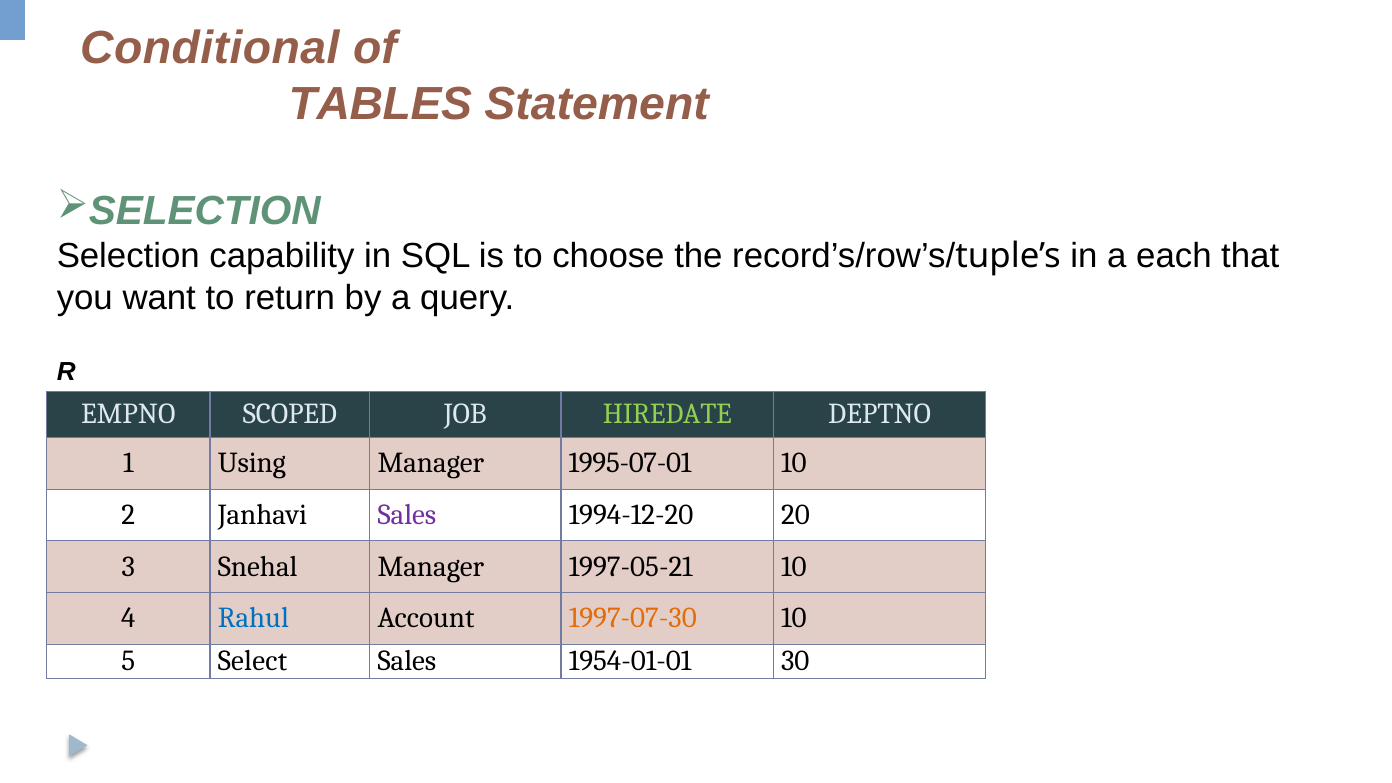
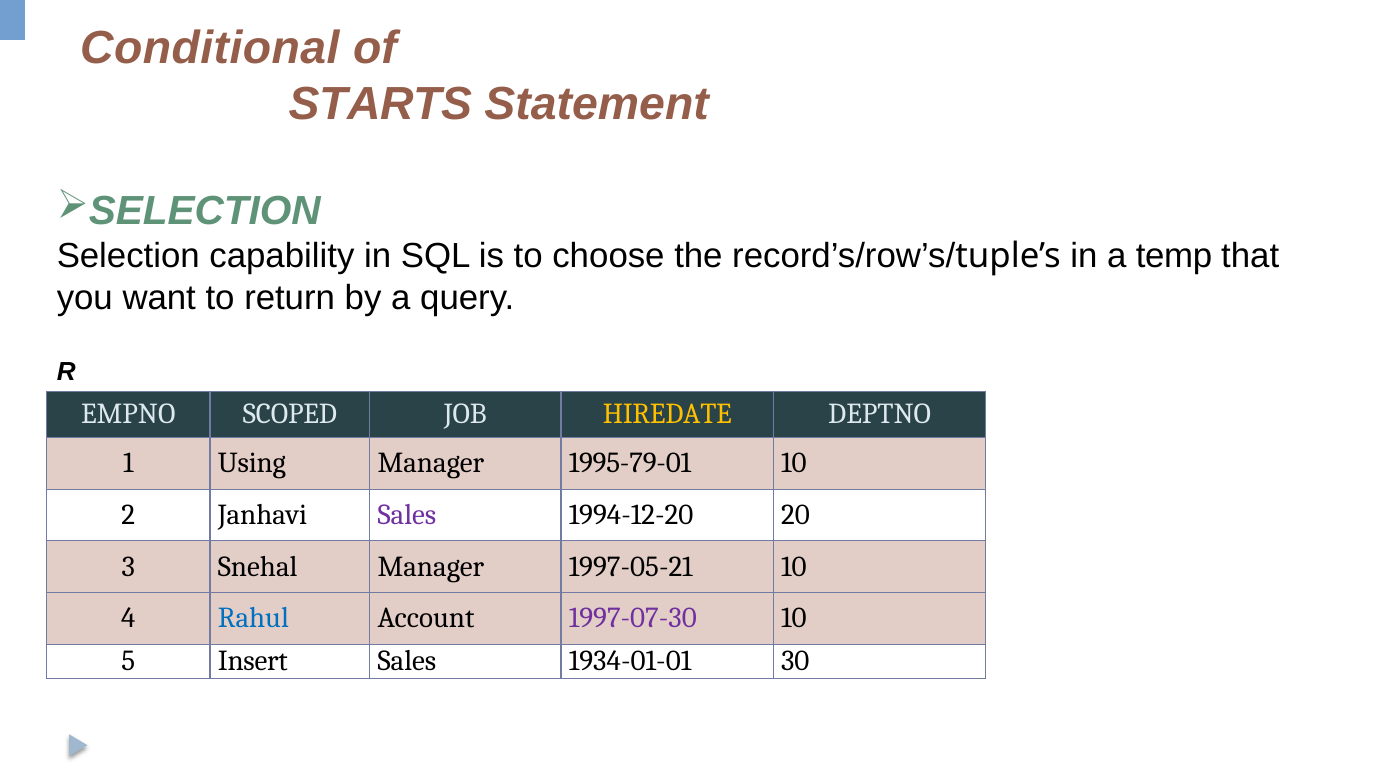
TABLES: TABLES -> STARTS (380, 104)
each: each -> temp (1174, 256)
HIREDATE colour: light green -> yellow (667, 414)
1995-07-01: 1995-07-01 -> 1995-79-01 (630, 463)
1997-07-30 colour: orange -> purple (633, 618)
Select: Select -> Insert (253, 661)
1954-01-01: 1954-01-01 -> 1934-01-01 (630, 661)
